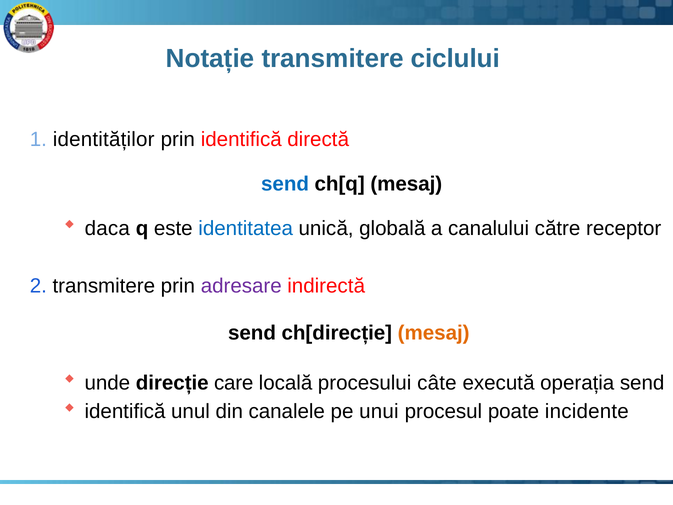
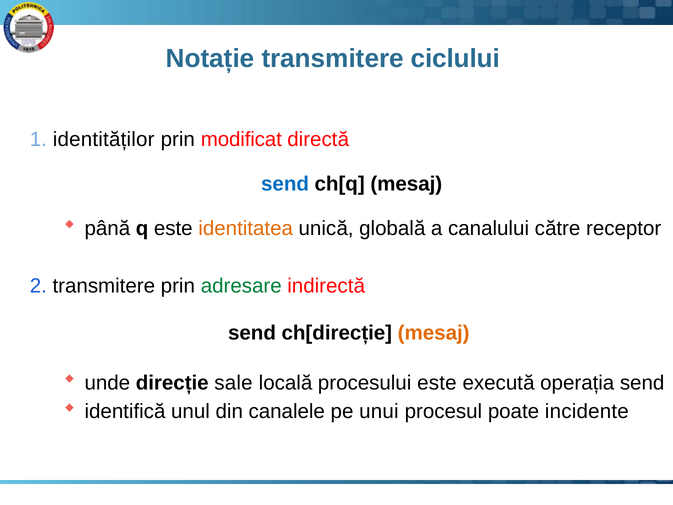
prin identifică: identifică -> modificat (241, 139)
daca: daca -> până (107, 228)
identitatea colour: blue -> orange (246, 228)
adresare colour: purple -> green (241, 286)
care: care -> sale (234, 383)
procesului câte: câte -> este (437, 383)
